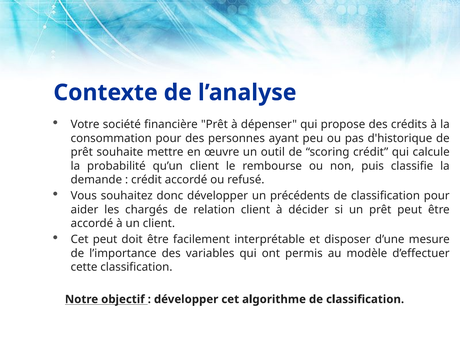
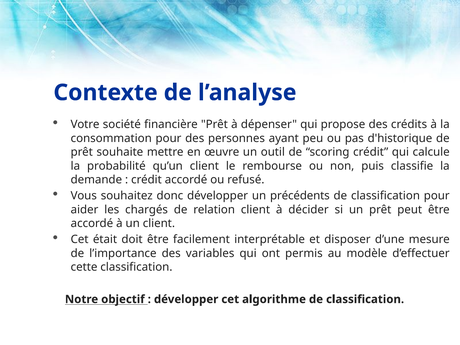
Cet peut: peut -> était (105, 239)
